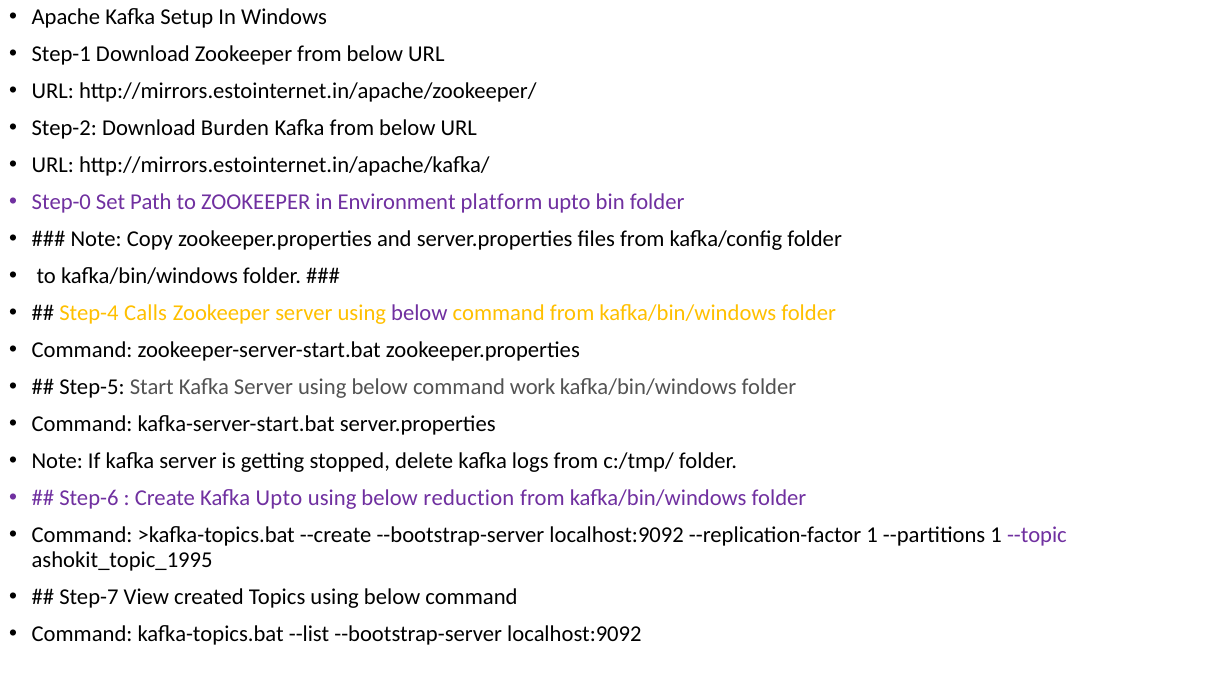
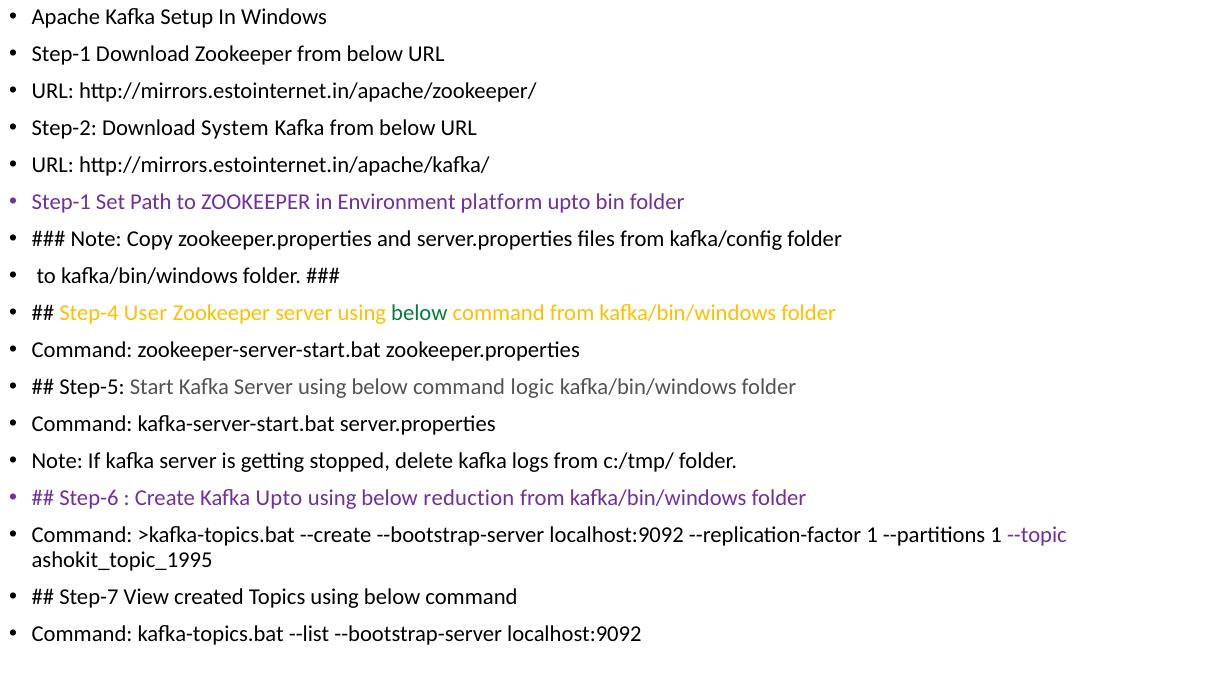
Burden: Burden -> System (235, 128)
Step-0: Step-0 -> Step-1 (61, 202)
Calls: Calls -> User (146, 313)
below colour: purple -> green (419, 313)
work: work -> logic (532, 387)
